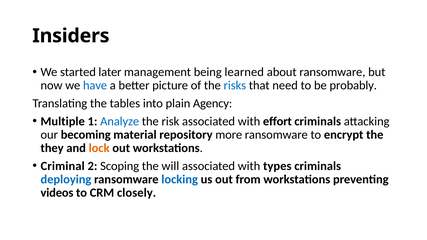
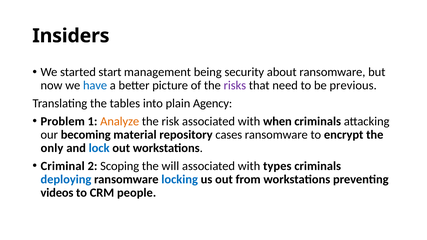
later: later -> start (110, 72)
learned: learned -> security (244, 72)
risks colour: blue -> purple (235, 86)
probably: probably -> previous (353, 86)
Multiple: Multiple -> Problem (63, 121)
Analyze colour: blue -> orange (120, 121)
effort: effort -> when (277, 121)
more: more -> cases (229, 135)
they: they -> only (52, 148)
lock colour: orange -> blue (99, 148)
closely: closely -> people (137, 193)
